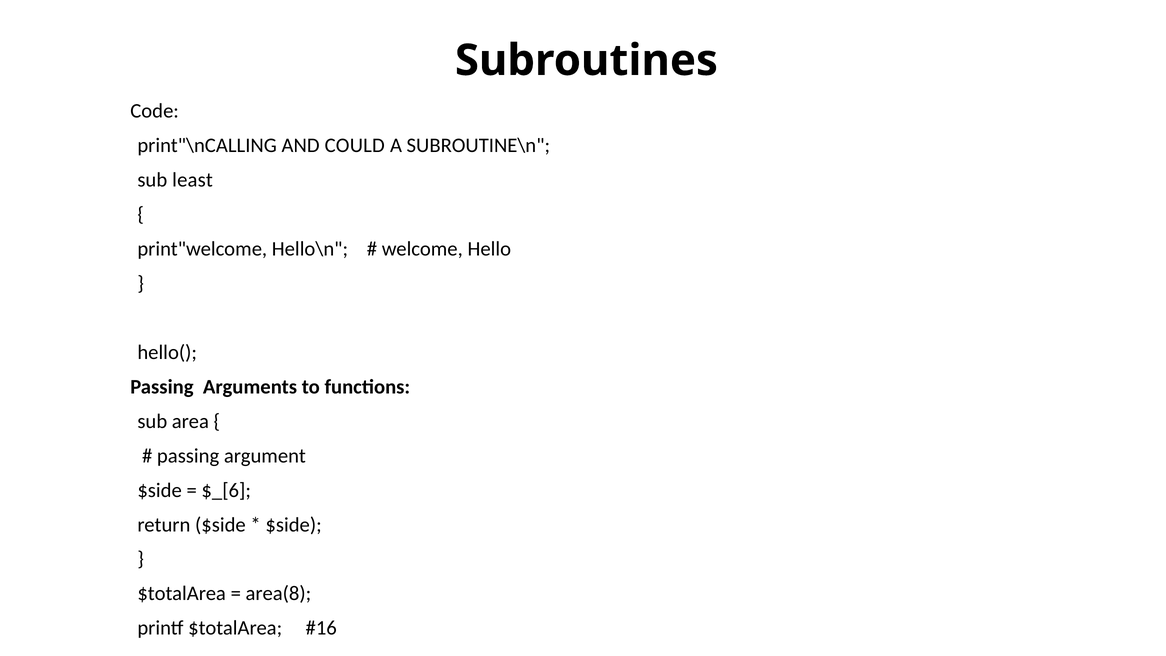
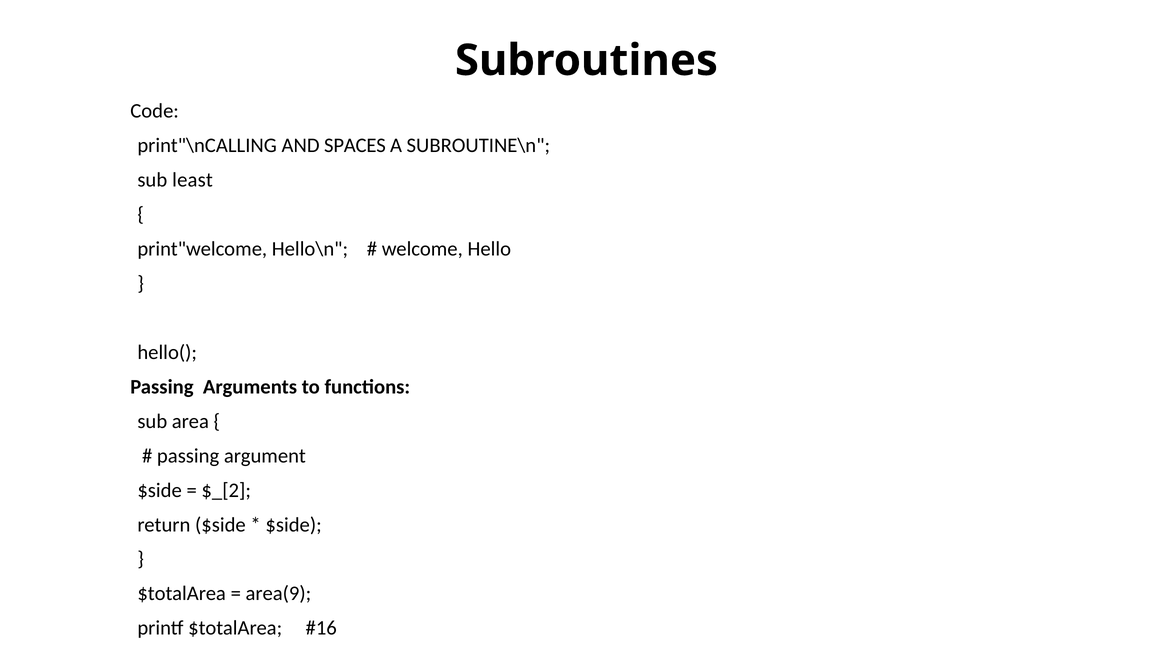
COULD: COULD -> SPACES (355, 145)
$_[6: $_[6 -> $_[2 (226, 490)
area(8: area(8 -> area(9 (278, 594)
